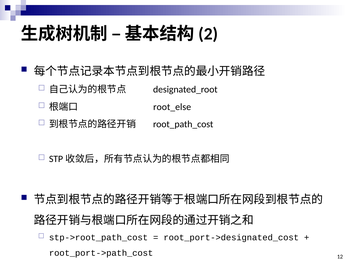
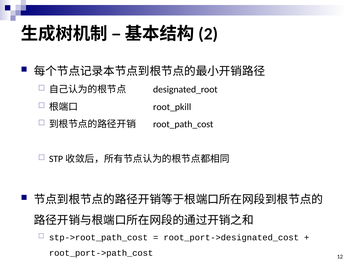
root_else: root_else -> root_pkill (172, 107)
